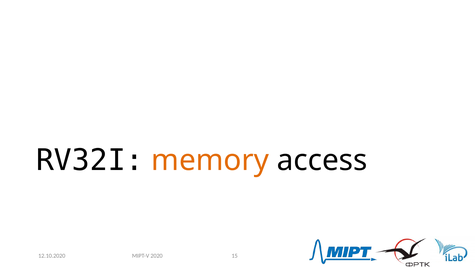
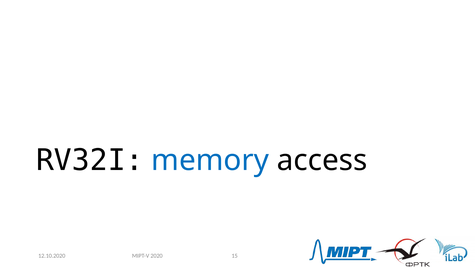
memory colour: orange -> blue (210, 160)
